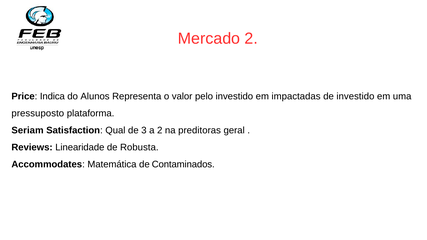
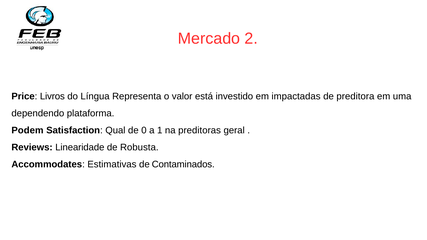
Indica: Indica -> Livros (52, 96)
Alunos: Alunos -> Língua (95, 96)
pelo: pelo -> está (204, 96)
de investido: investido -> preditora (355, 96)
pressuposto: pressuposto -> dependendo (38, 113)
Seriam: Seriam -> Podem (27, 130)
3: 3 -> 0 (144, 130)
a 2: 2 -> 1 (160, 130)
Matemática: Matemática -> Estimativas (112, 165)
